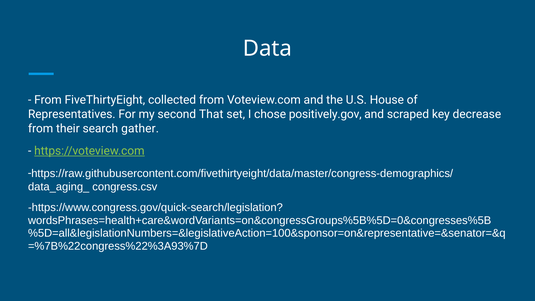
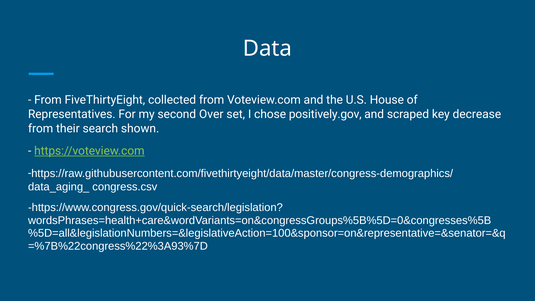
That: That -> Over (211, 114)
gather: gather -> shown (140, 129)
